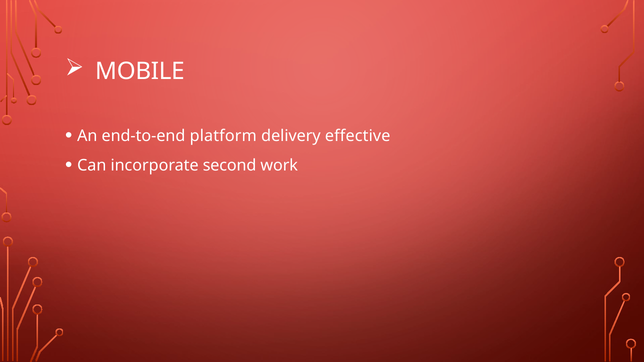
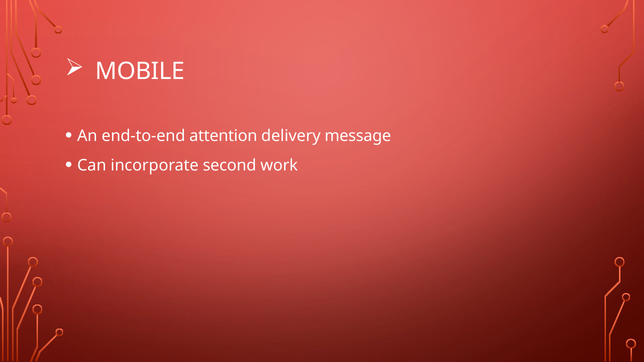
platform: platform -> attention (223, 136)
effective: effective -> message (358, 136)
